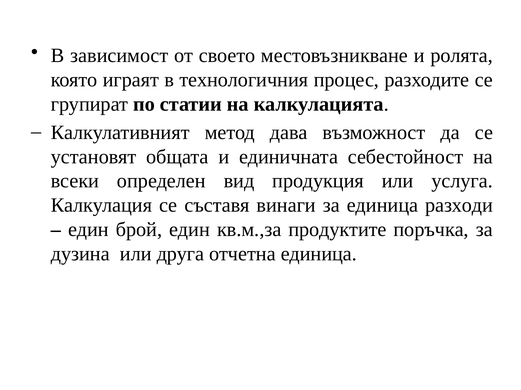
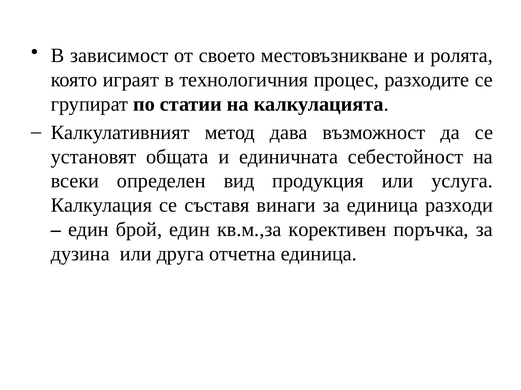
продуктите: продуктите -> корективен (337, 230)
